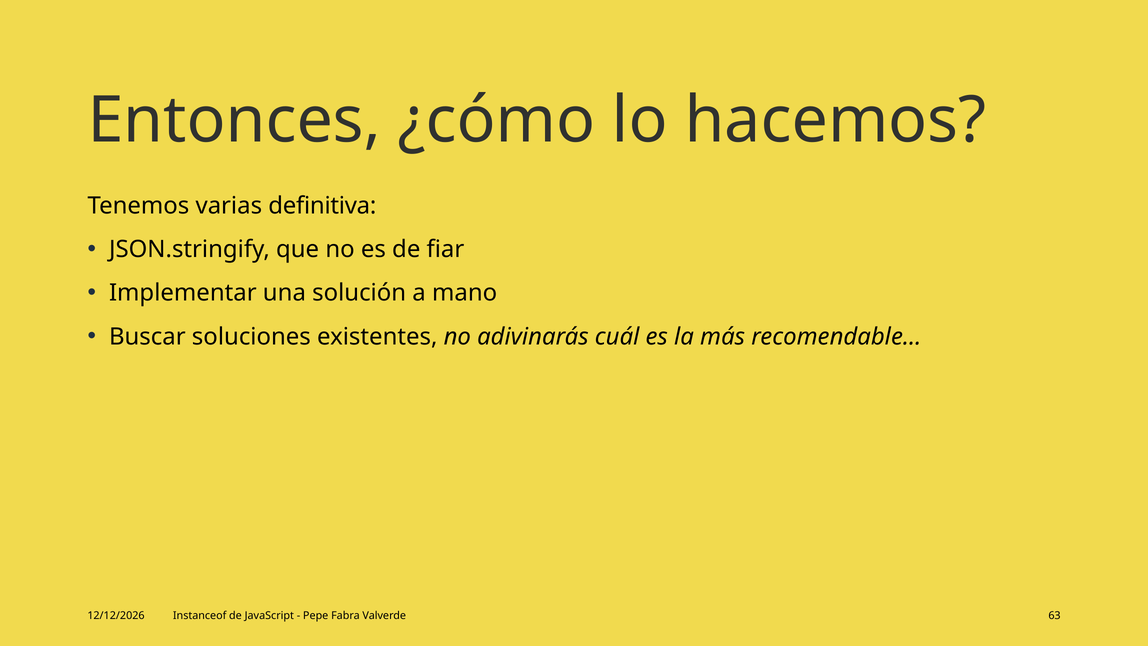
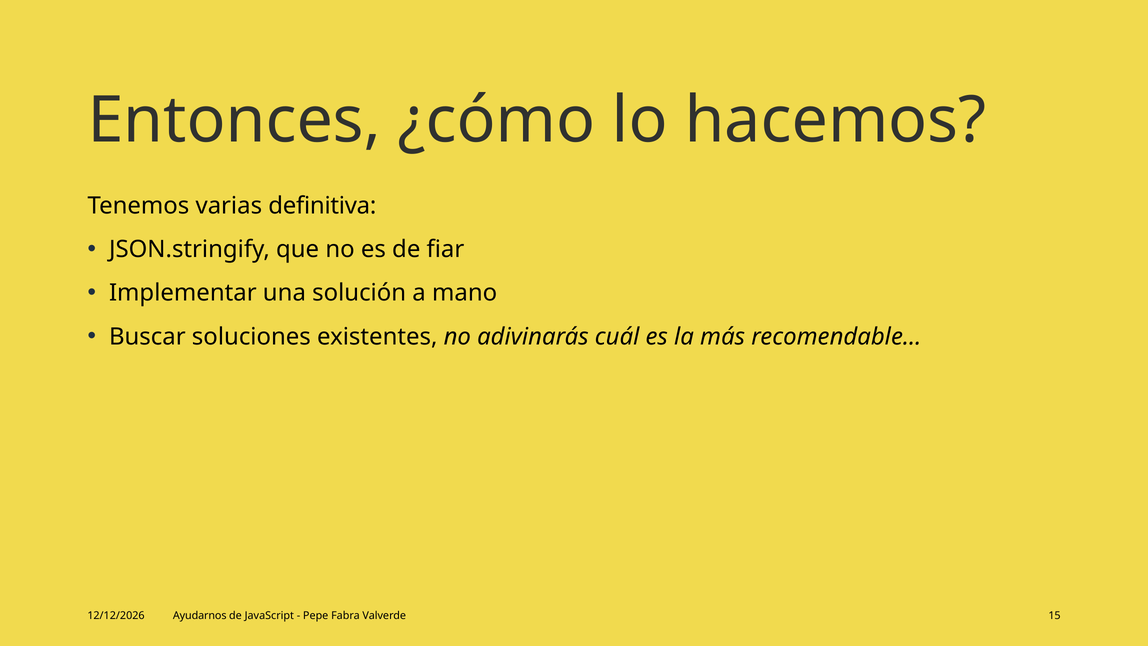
Instanceof: Instanceof -> Ayudarnos (200, 616)
63: 63 -> 15 (1055, 616)
